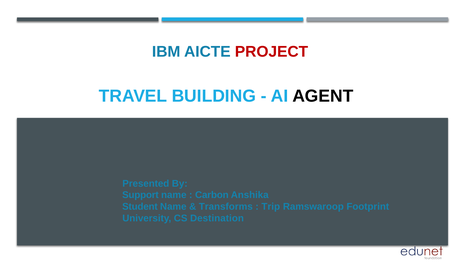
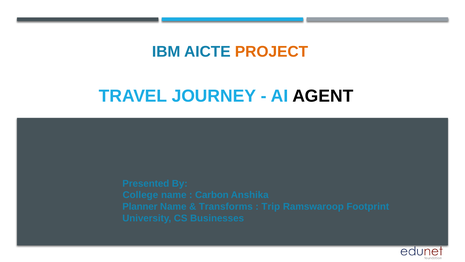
PROJECT colour: red -> orange (271, 52)
BUILDING: BUILDING -> JOURNEY (214, 96)
Support: Support -> College (140, 195)
Student: Student -> Planner (140, 206)
Destination: Destination -> Businesses (217, 218)
